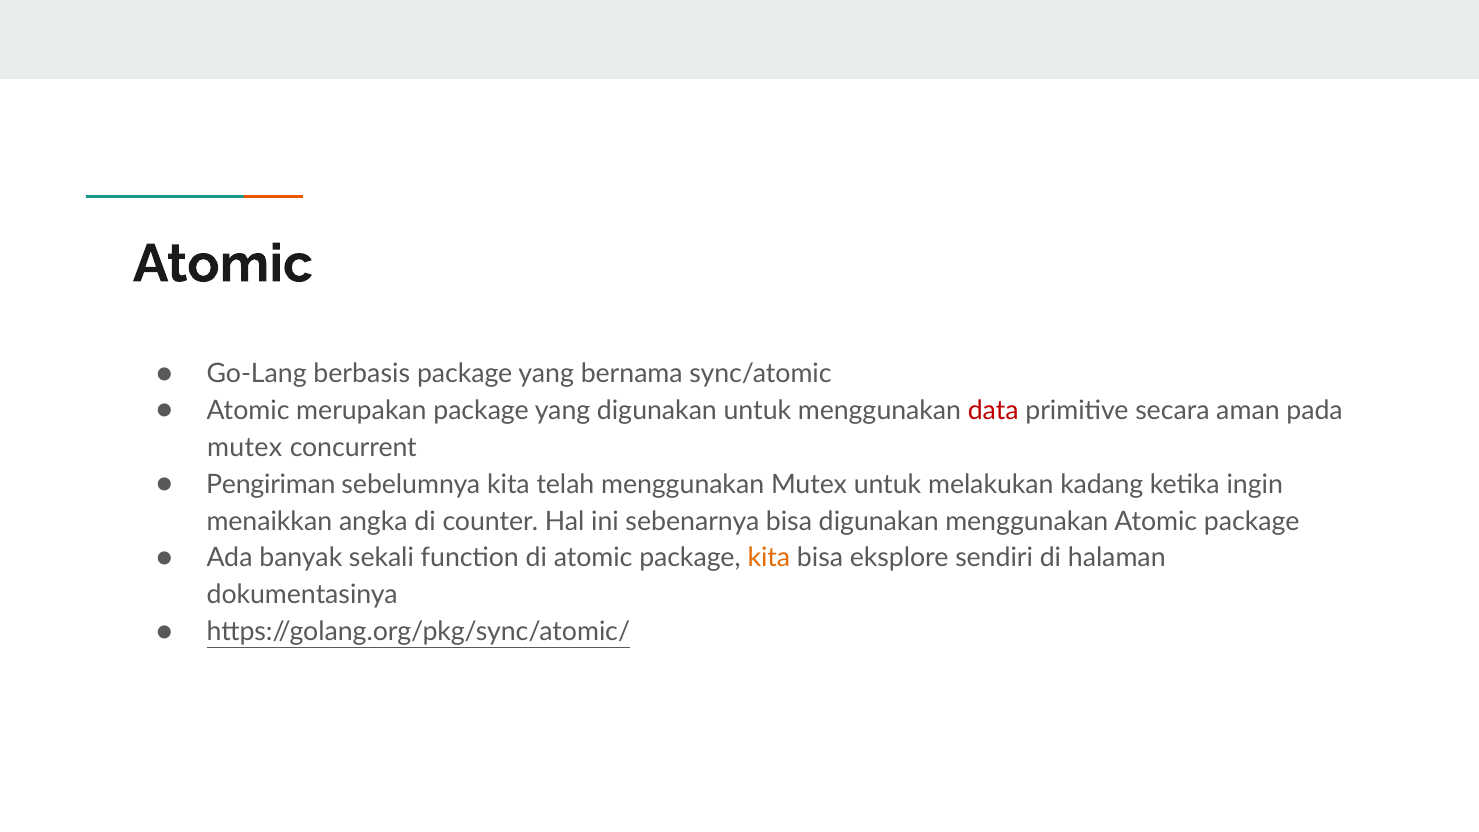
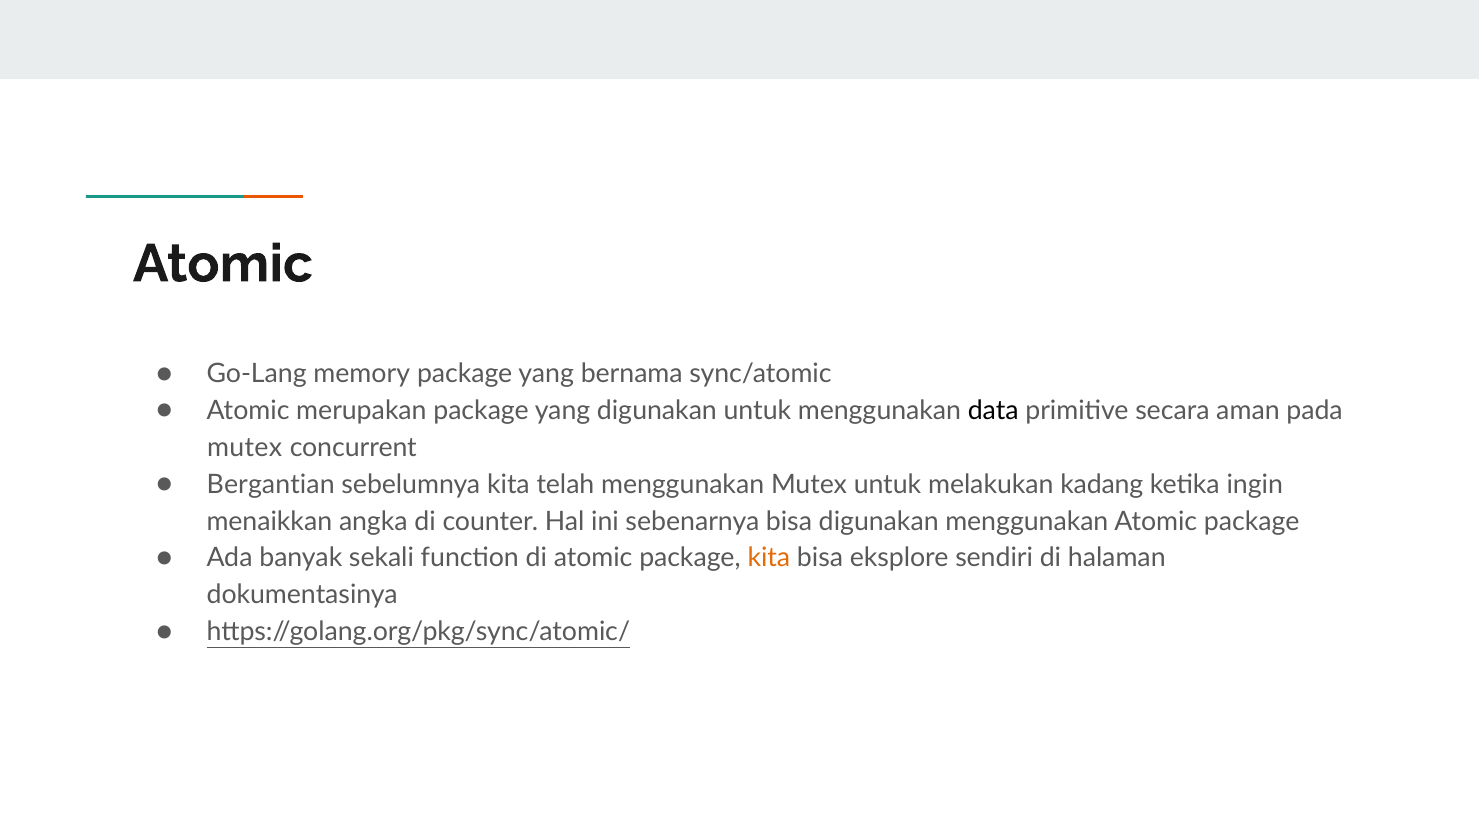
berbasis: berbasis -> memory (362, 374)
data colour: red -> black (993, 411)
Pengiriman: Pengiriman -> Bergantian (271, 484)
